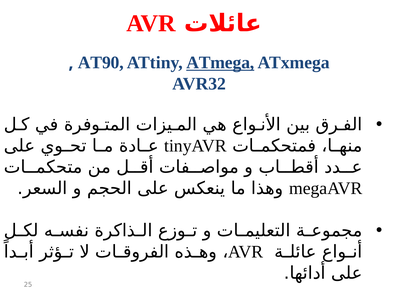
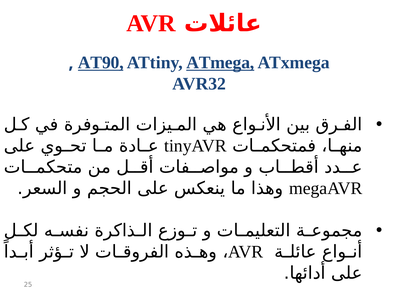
AT90 underline: none -> present (101, 63)
